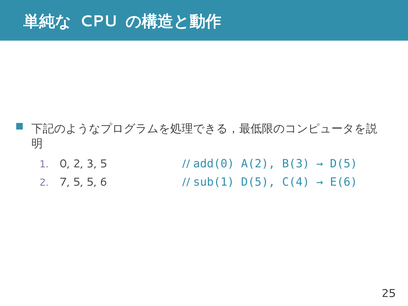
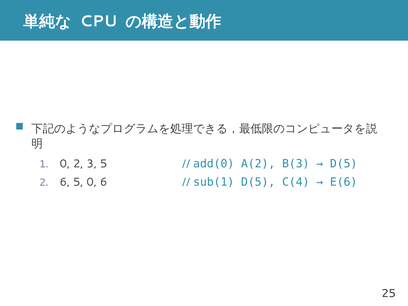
2 7: 7 -> 6 (65, 182)
5 5: 5 -> 0 (92, 182)
